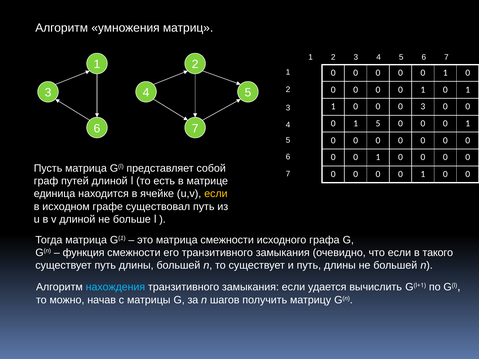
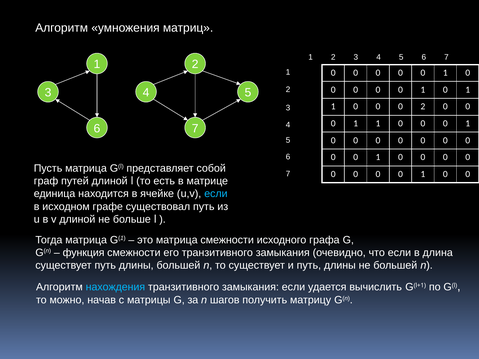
0 0 0 3: 3 -> 2 (423, 107)
5: 5 -> 1 (378, 124)
если colour: yellow -> light blue (216, 194)
такого: такого -> длина (438, 253)
